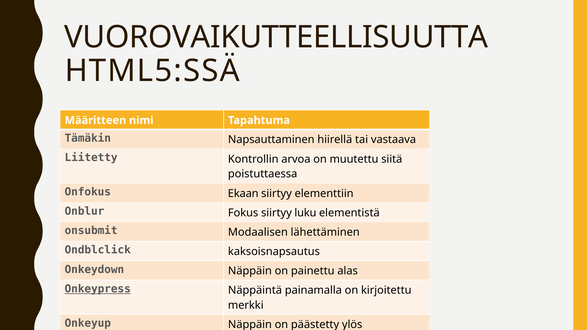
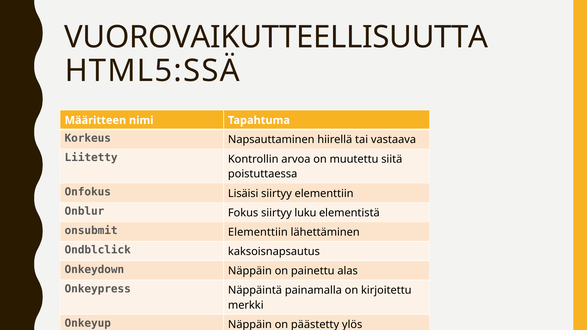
Tämäkin: Tämäkin -> Korkeus (88, 138)
Ekaan: Ekaan -> Lisäisi (243, 194)
onsubmit Modaalisen: Modaalisen -> Elementtiin (258, 232)
Onkeypress underline: present -> none (98, 289)
